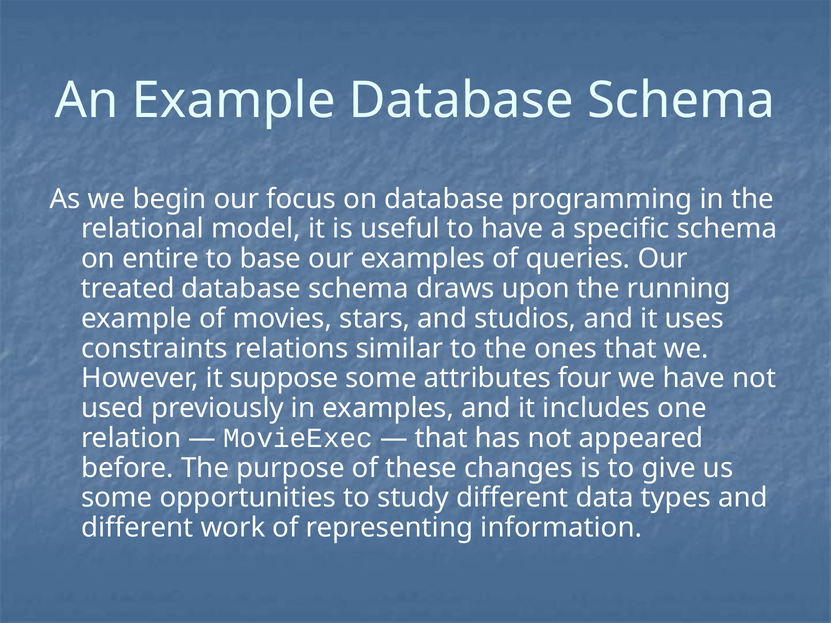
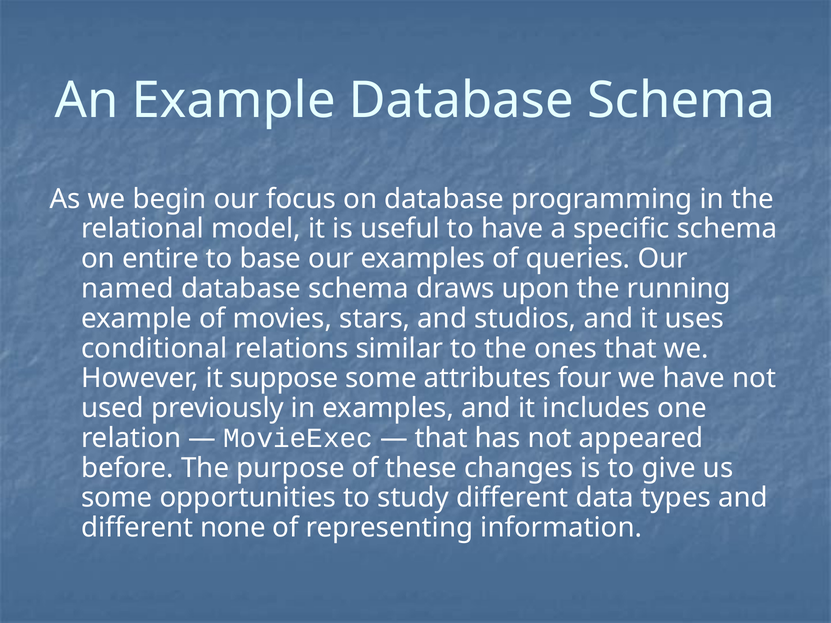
treated: treated -> named (127, 289)
constraints: constraints -> conditional (154, 349)
work: work -> none (233, 528)
